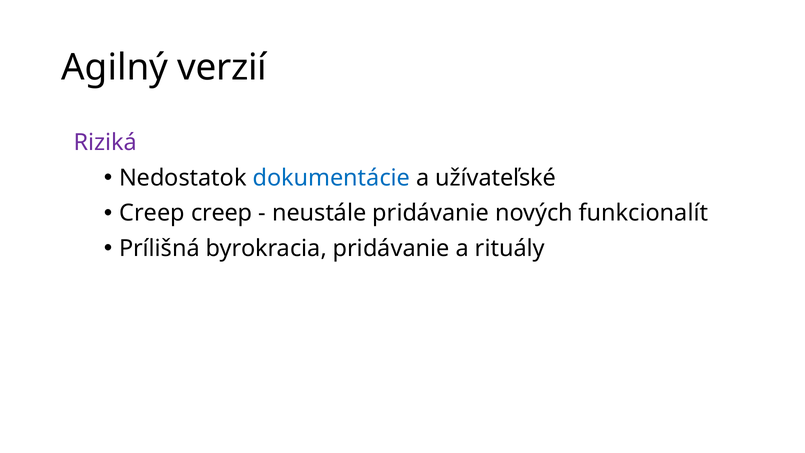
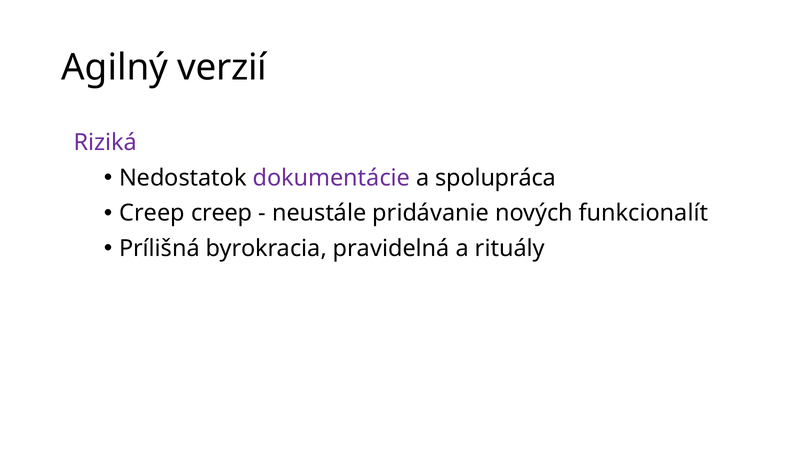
dokumentácie colour: blue -> purple (331, 178)
užívateľské: užívateľské -> spolupráca (496, 178)
byrokracia pridávanie: pridávanie -> pravidelná (391, 249)
